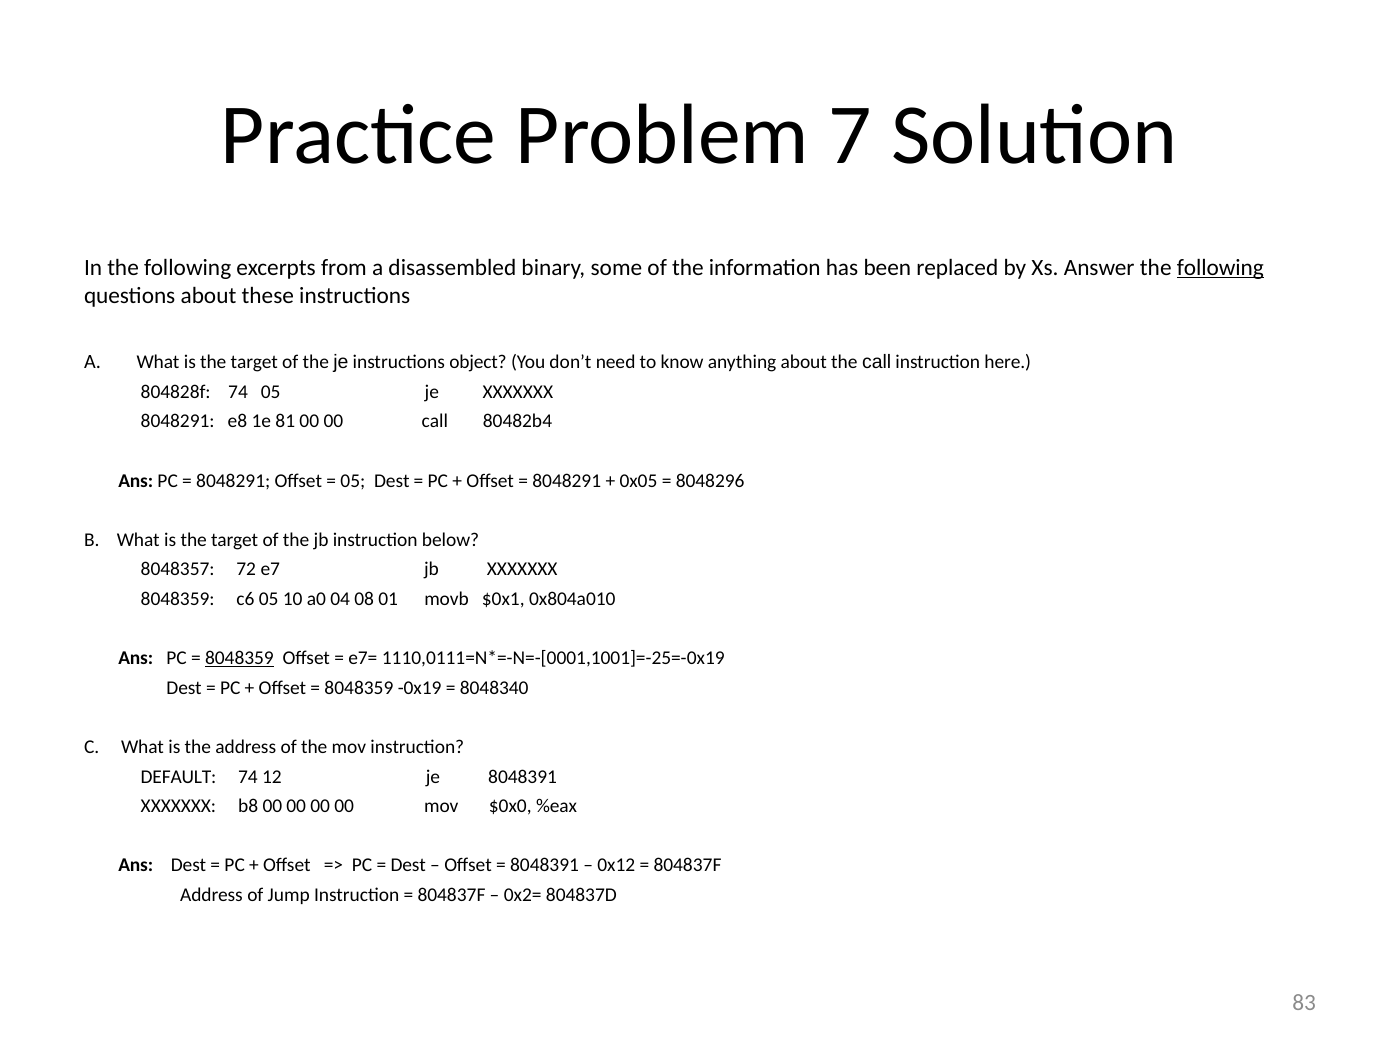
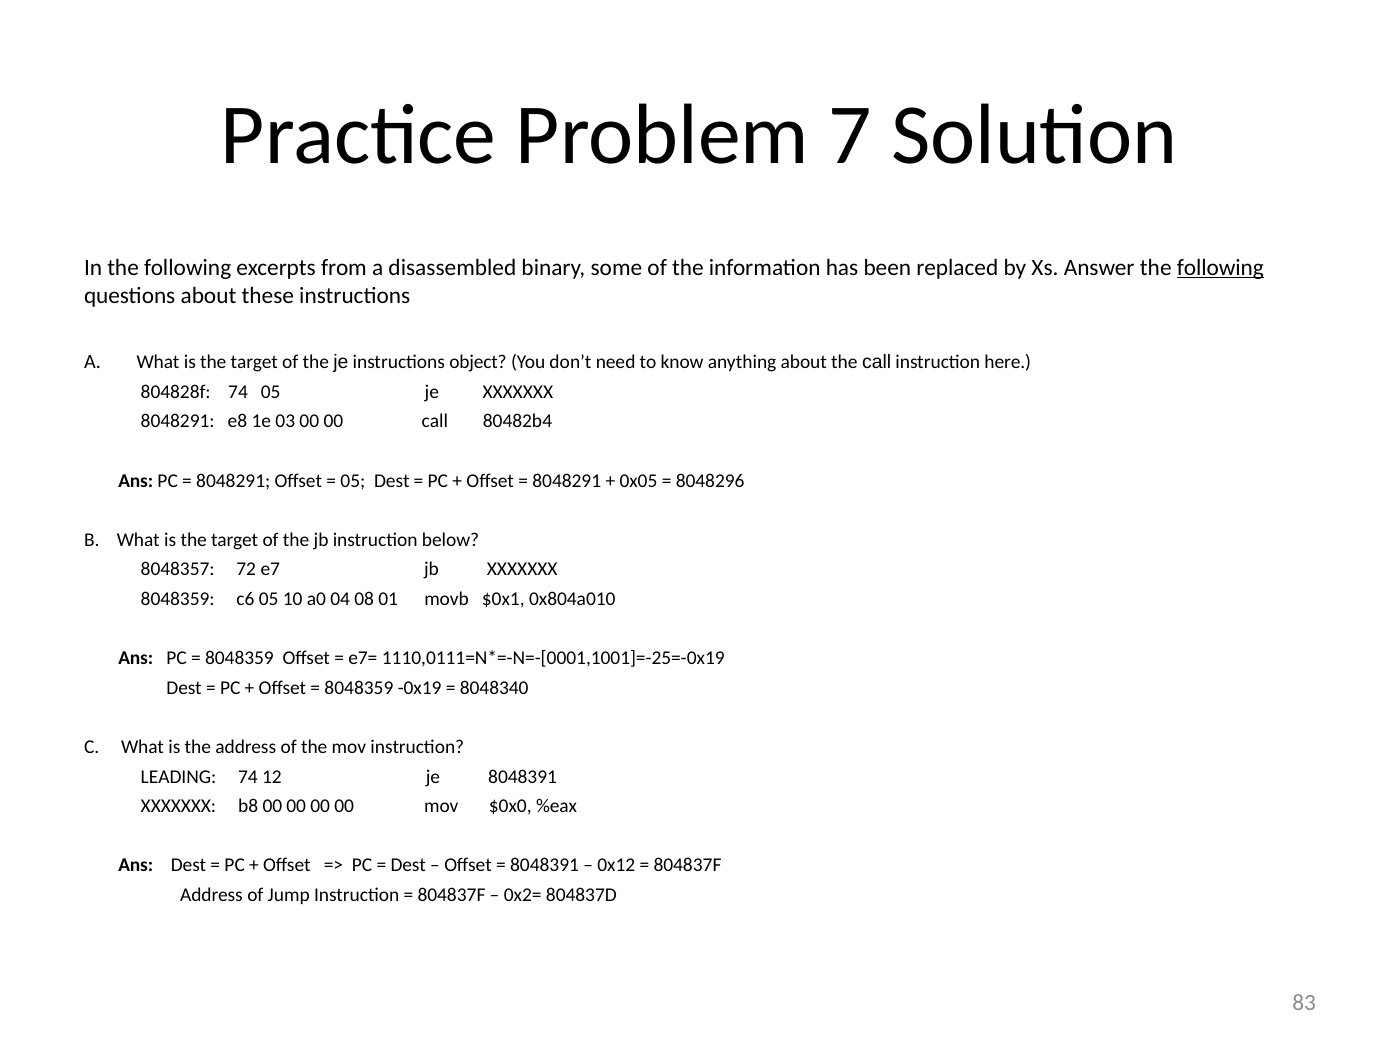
81: 81 -> 03 (285, 421)
8048359 underline: present -> none (239, 658)
DEFAULT: DEFAULT -> LEADING (178, 777)
